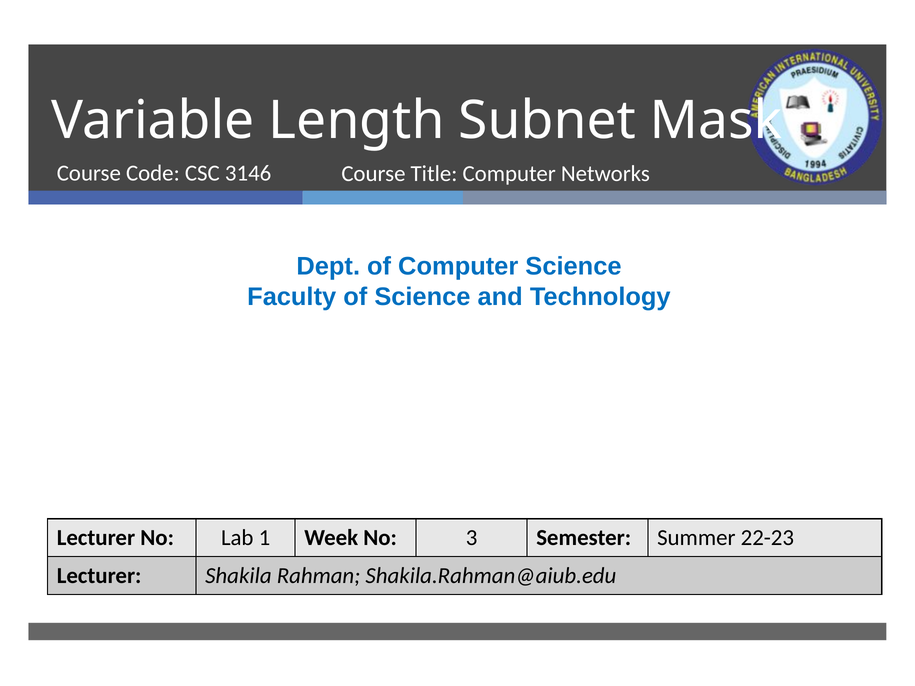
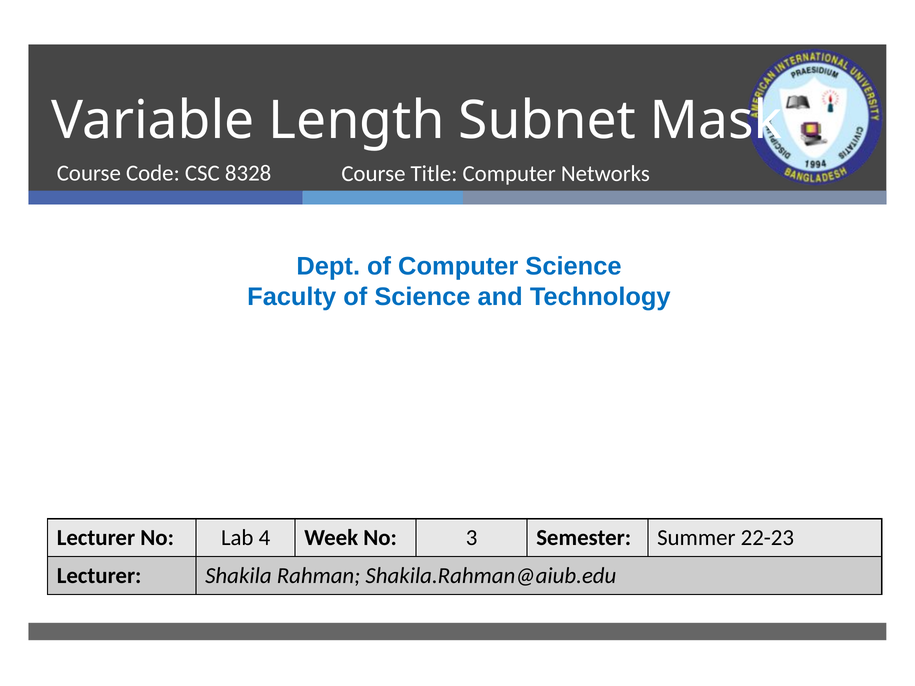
3146: 3146 -> 8328 (248, 173)
1: 1 -> 4 (264, 538)
